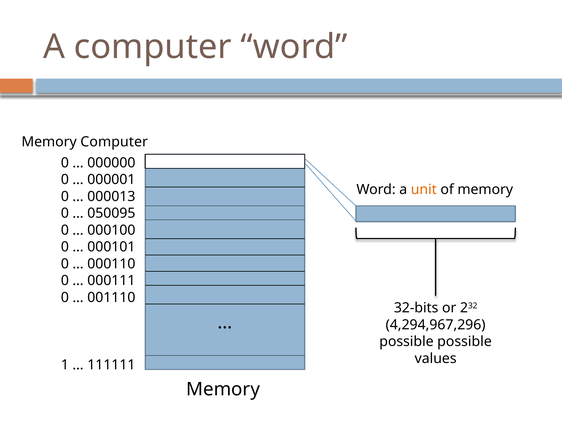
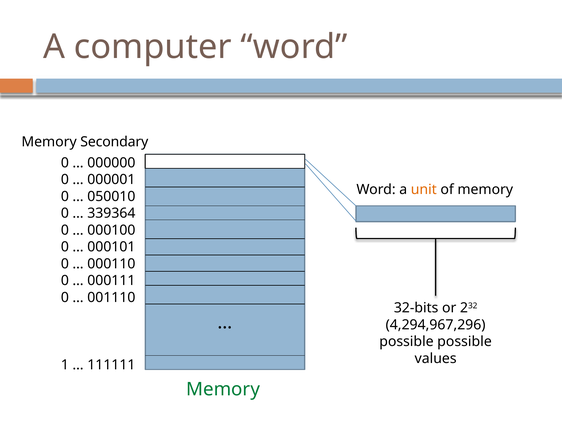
Memory Computer: Computer -> Secondary (114, 142)
000013: 000013 -> 050010 (111, 197)
050095: 050095 -> 339364 (111, 214)
Memory colour: black -> green (223, 390)
